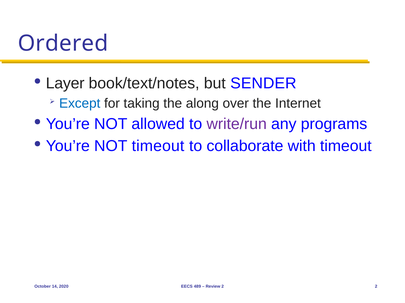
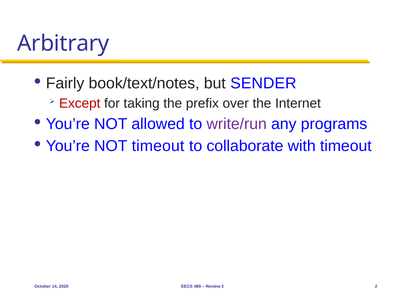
Ordered: Ordered -> Arbitrary (63, 43)
Layer: Layer -> Fairly (65, 83)
Except colour: blue -> red (80, 104)
along: along -> prefix (202, 104)
